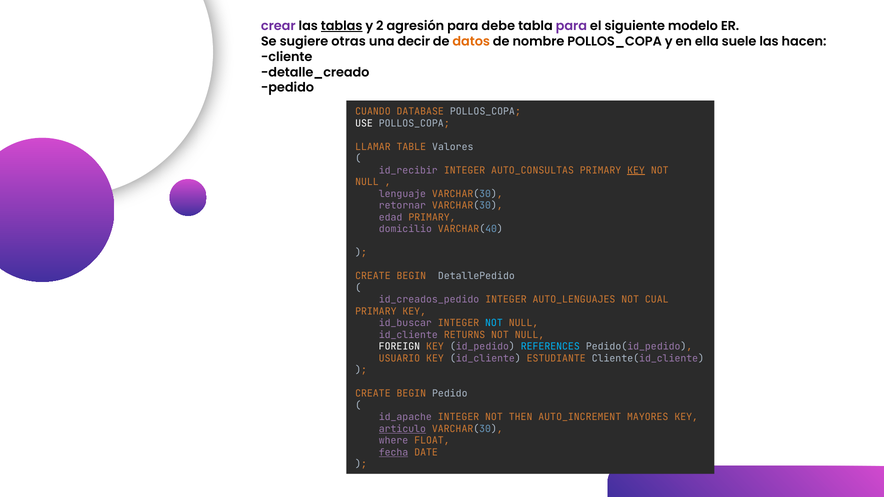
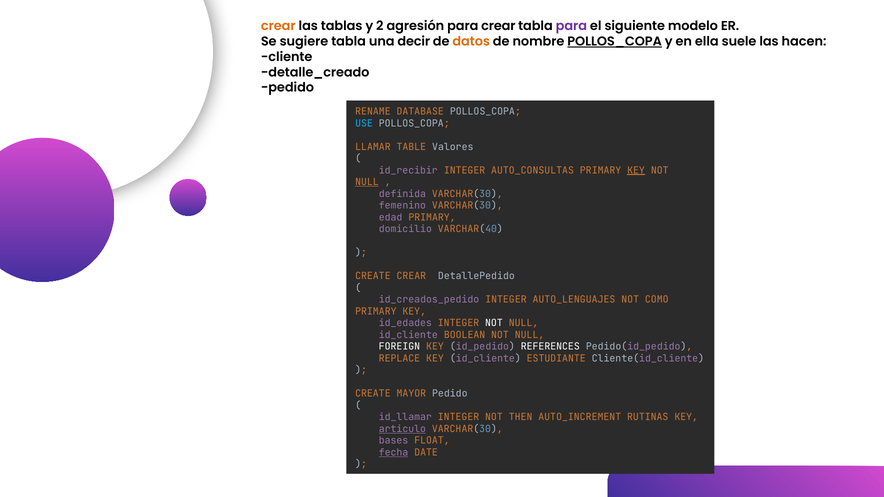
crear colour: purple -> orange (278, 26)
tablas underline: present -> none (342, 26)
para debe: debe -> crear (498, 26)
sugiere otras: otras -> tabla (349, 41)
POLLOS_COPA underline: none -> present (615, 41)
CUANDO: CUANDO -> RENAME (373, 112)
USE colour: white -> light blue (364, 123)
NULL underline: none -> present (367, 182)
lenguaje: lenguaje -> definida (402, 194)
retornar: retornar -> femenino (402, 206)
BEGIN: BEGIN -> CREAR (411, 276)
CUAL: CUAL -> COMO (657, 300)
id_buscar: id_buscar -> id_edades (405, 323)
NOT colour: light blue -> white (494, 323)
RETURNS: RETURNS -> BOOLEAN (465, 335)
REFERENCES colour: light blue -> white (550, 347)
USUARIO: USUARIO -> REPLACE (399, 359)
BEGIN: BEGIN -> MAYOR (411, 394)
id_apache: id_apache -> id_llamar (405, 417)
MAYORES: MAYORES -> RUTINAS (648, 417)
where: where -> bases (393, 441)
